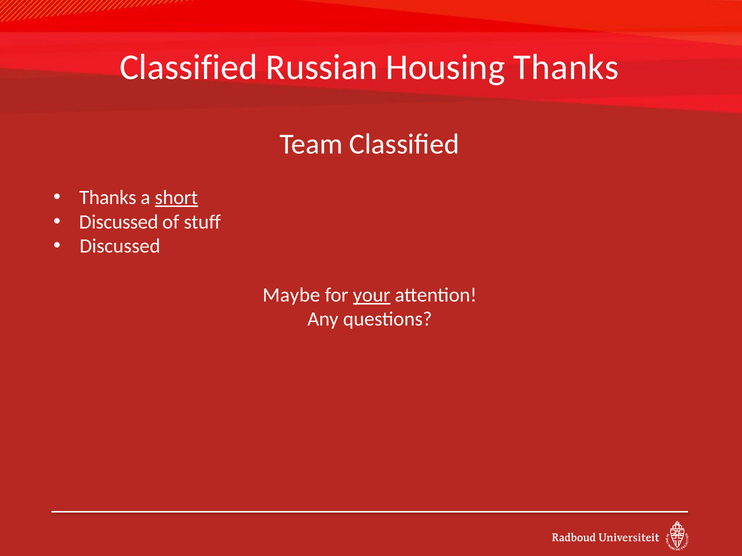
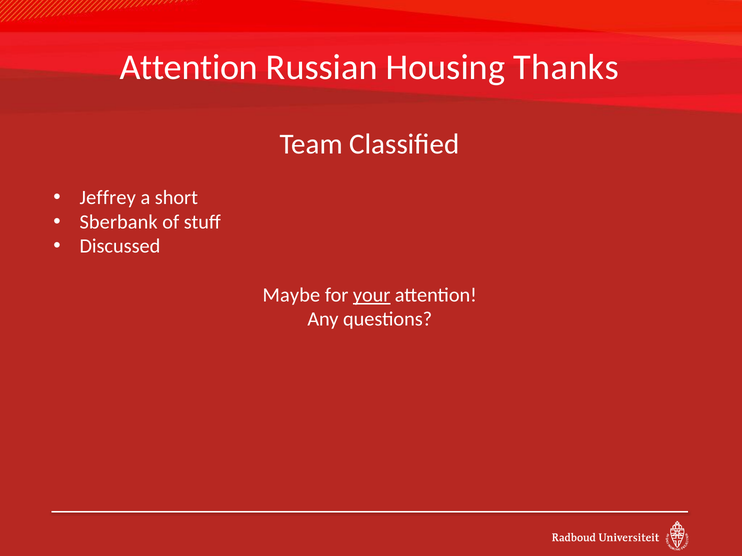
Classified: Classified -> Attention (189, 67)
Thanks: Thanks -> Jeffrey (108, 198)
short underline: present -> none (176, 198)
Discussed: Discussed -> Sberbank (119, 222)
